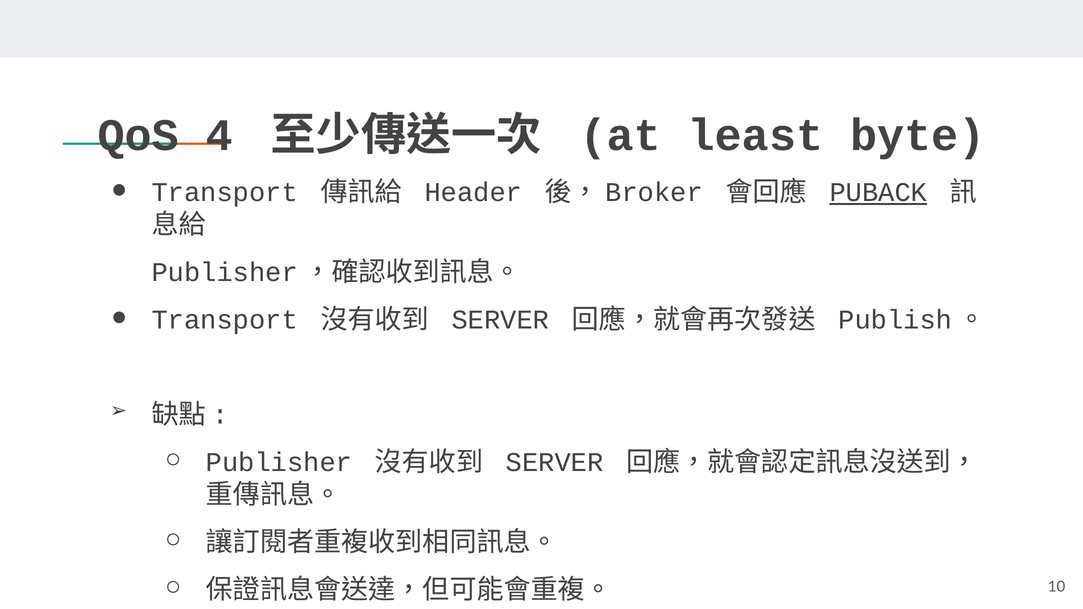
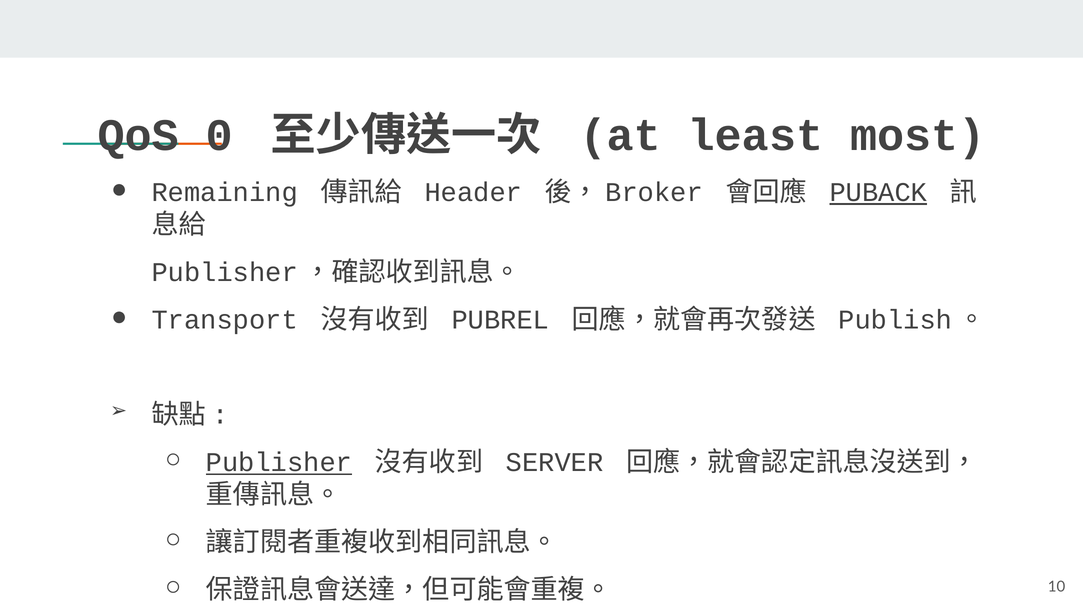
4: 4 -> 0 (219, 135)
byte: byte -> most (918, 135)
Transport: Transport -> Remaining (225, 192)
SERVER: SERVER -> PUBREL (500, 320)
Publisher underline: none -> present (279, 463)
